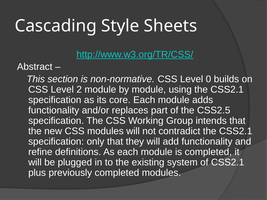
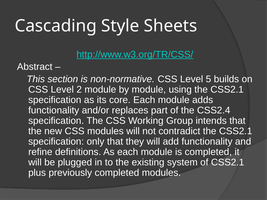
0: 0 -> 5 (208, 79)
CSS2.5: CSS2.5 -> CSS2.4 (214, 111)
